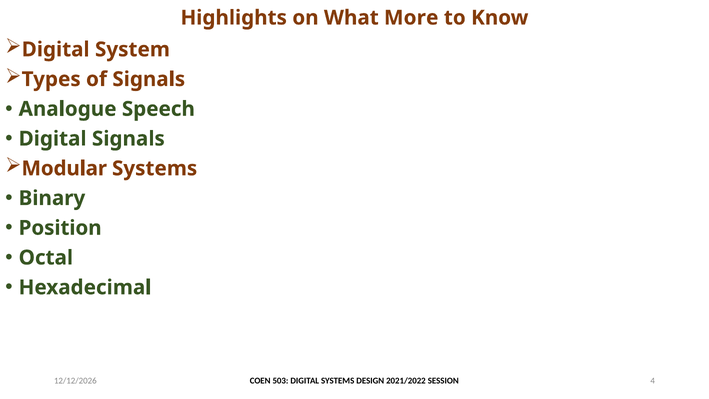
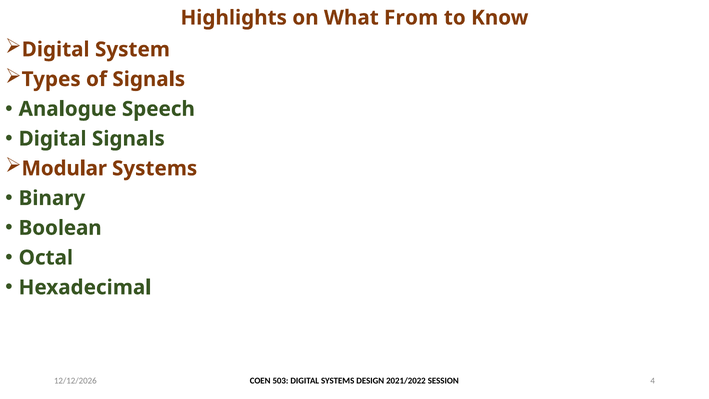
More: More -> From (411, 18)
Position: Position -> Boolean (60, 228)
